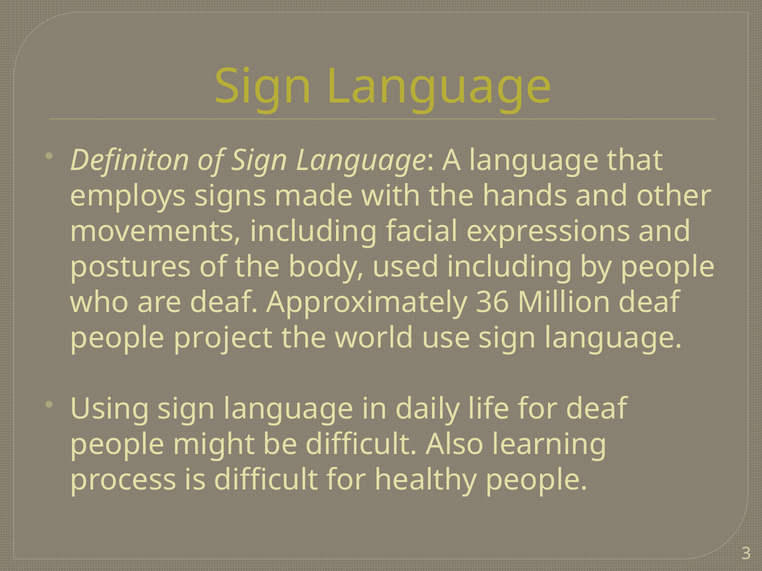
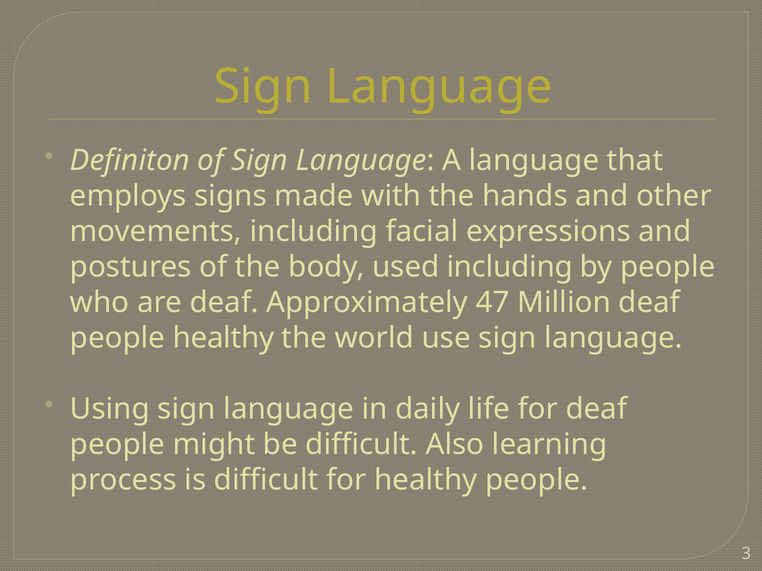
36: 36 -> 47 (493, 303)
people project: project -> healthy (223, 338)
